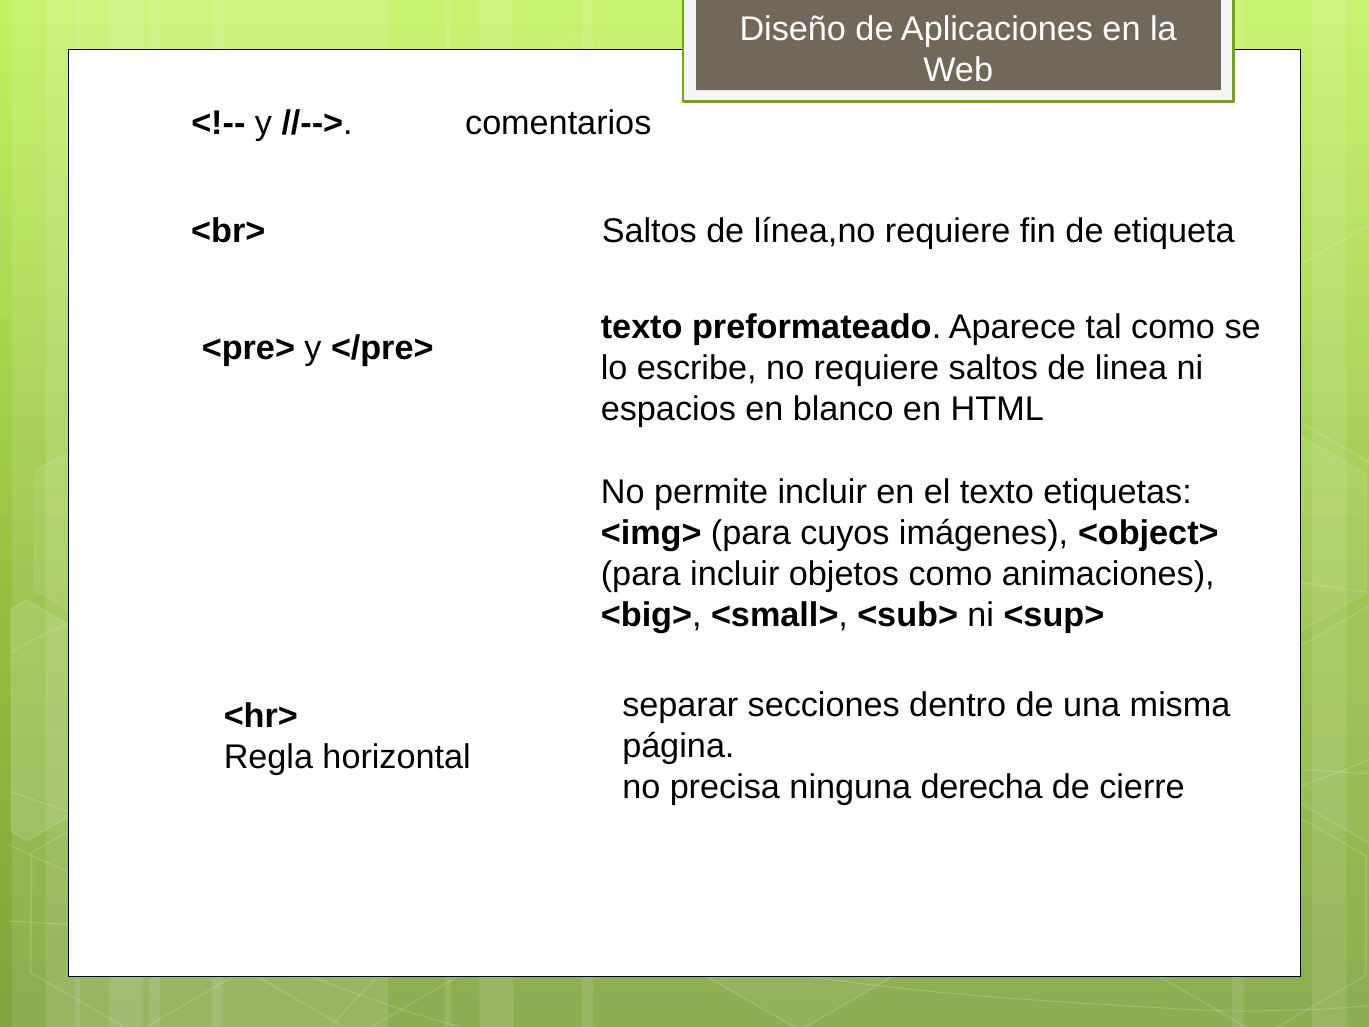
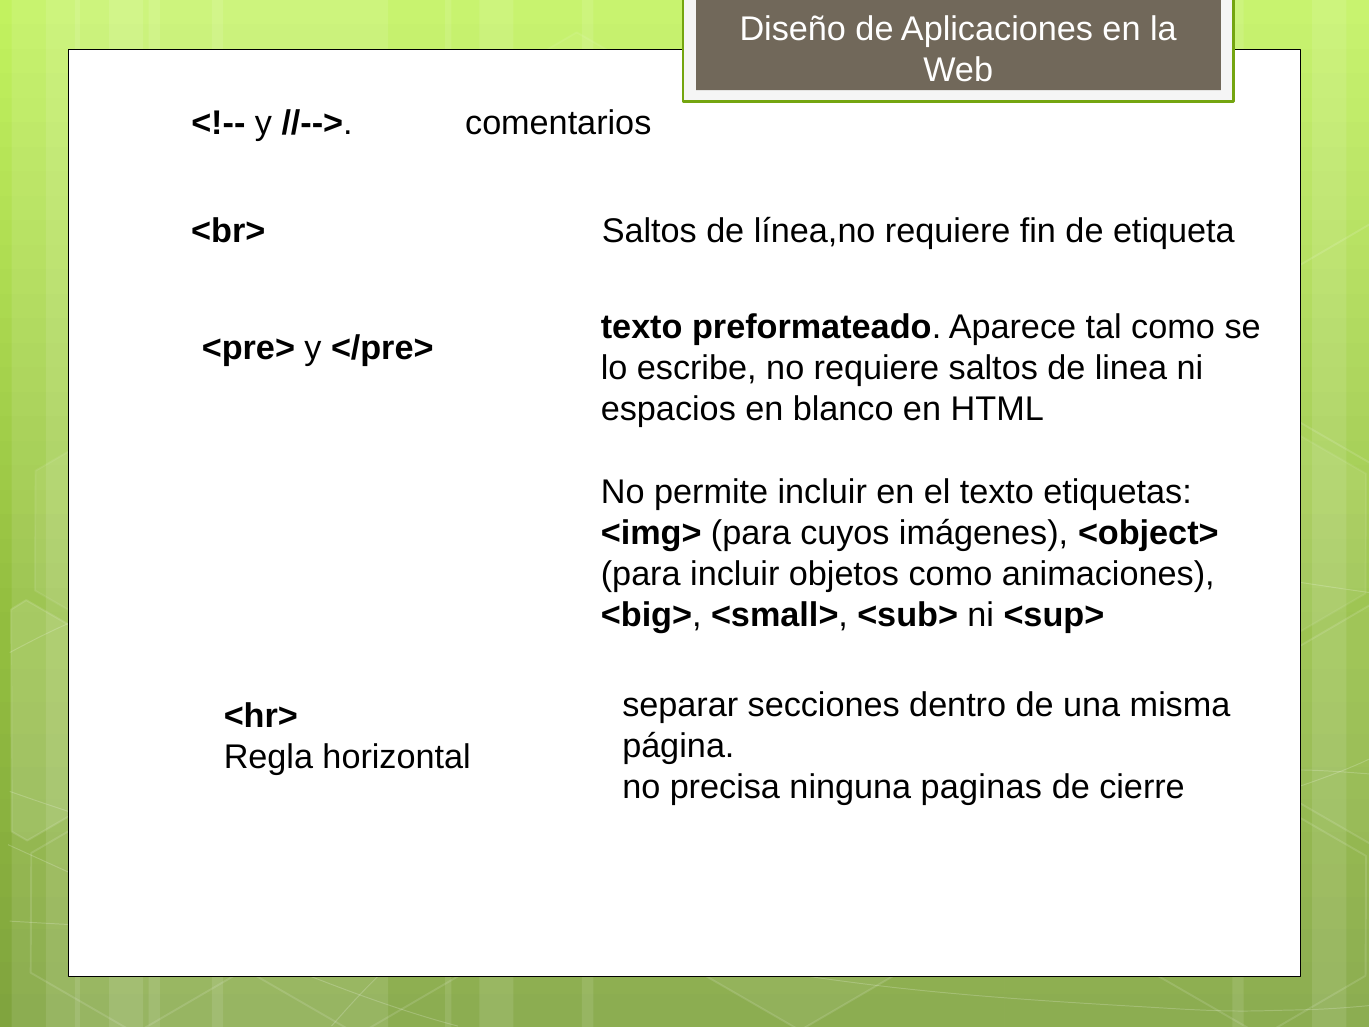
derecha: derecha -> paginas (981, 787)
